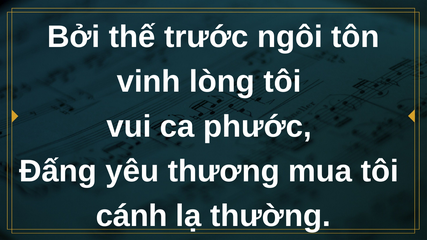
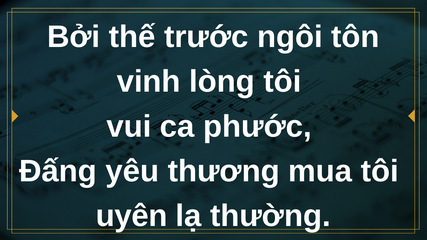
cánh: cánh -> uyên (132, 216)
